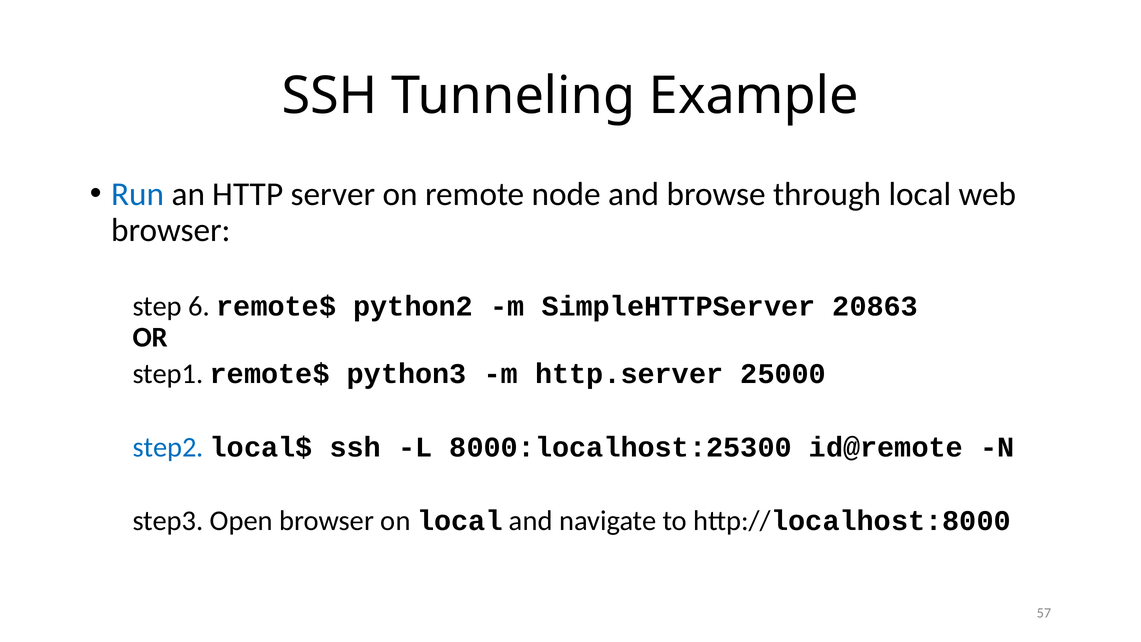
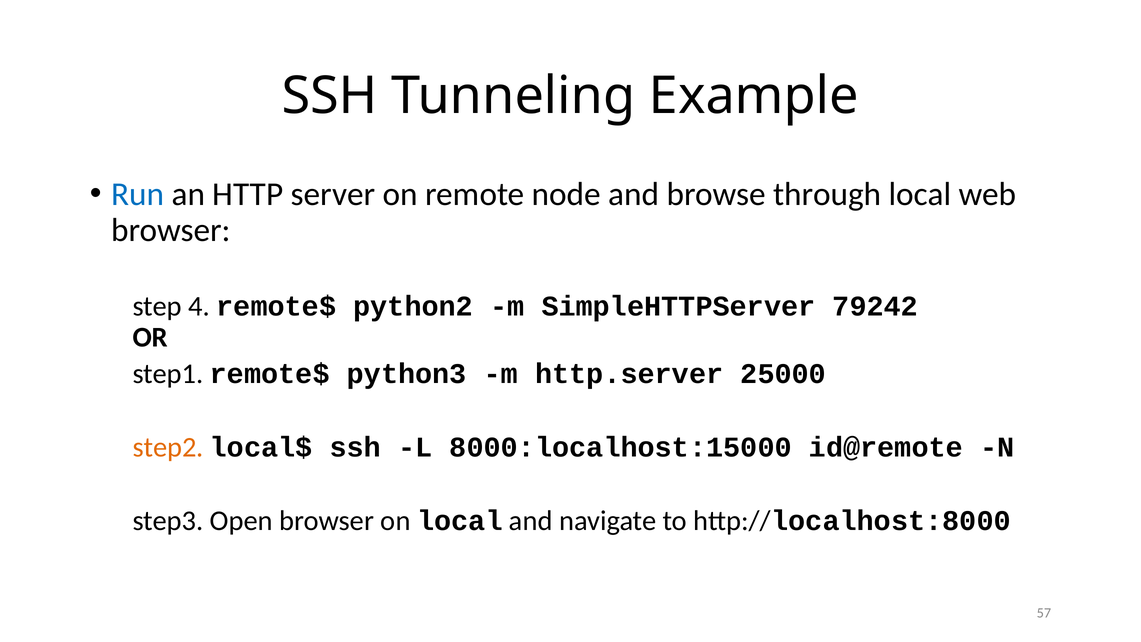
6: 6 -> 4 (199, 306)
20863: 20863 -> 79242 (875, 306)
step2 colour: blue -> orange (168, 447)
8000:localhost:25300: 8000:localhost:25300 -> 8000:localhost:15000 (621, 447)
